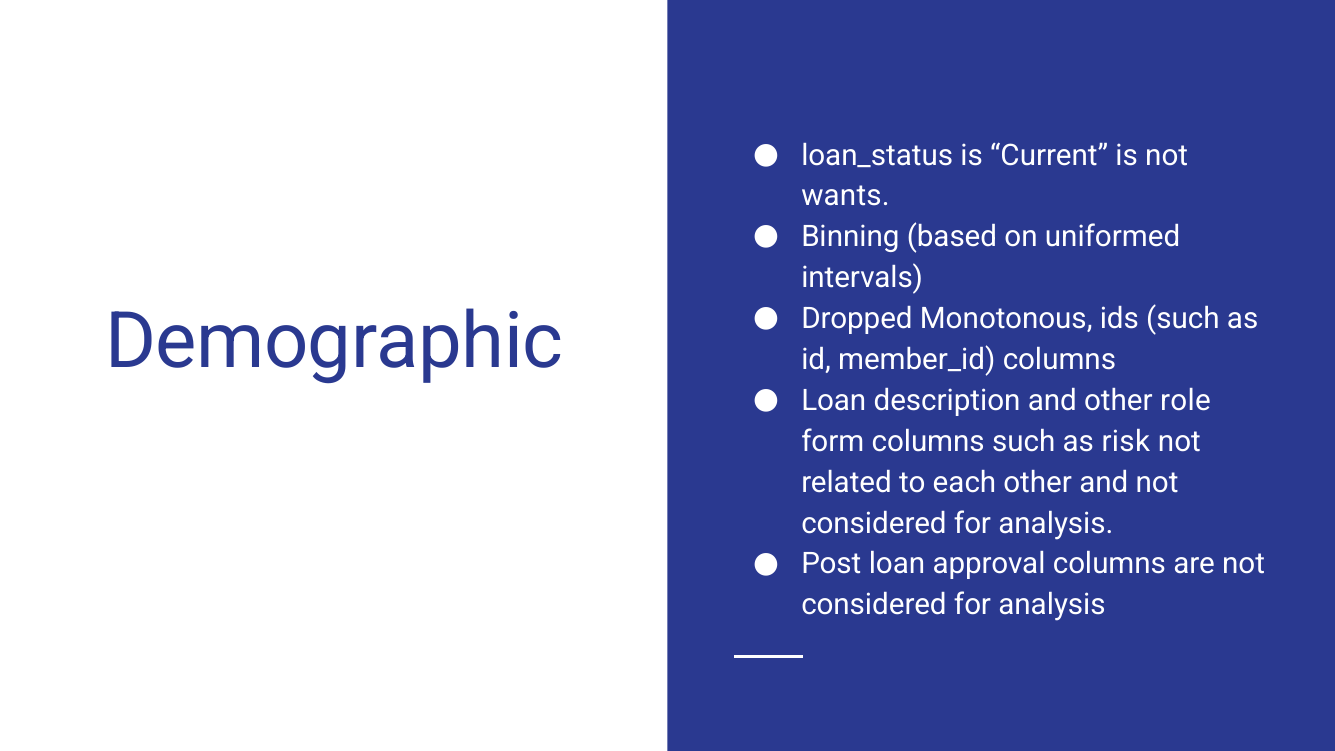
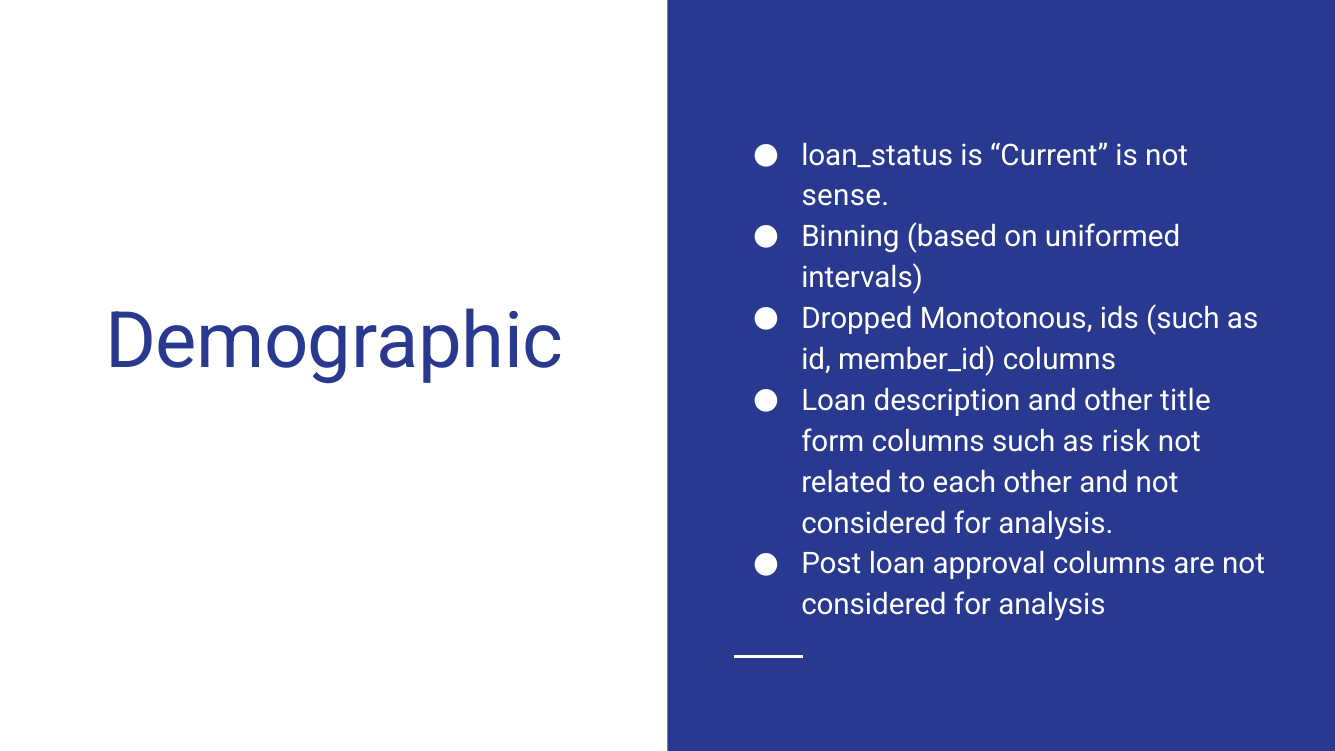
wants: wants -> sense (845, 196)
role: role -> title (1185, 401)
